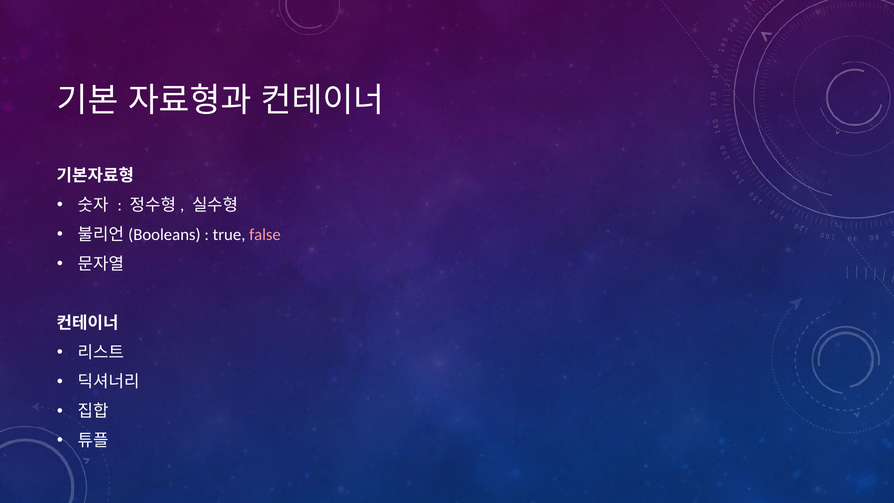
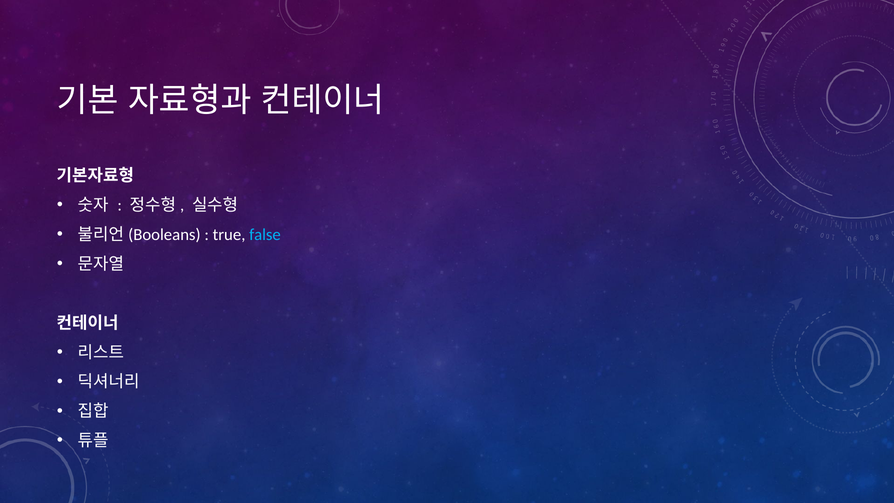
false colour: pink -> light blue (265, 235)
